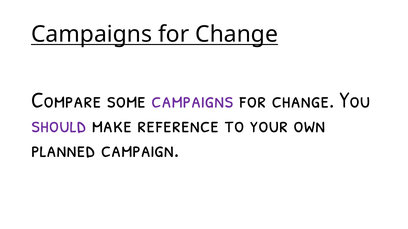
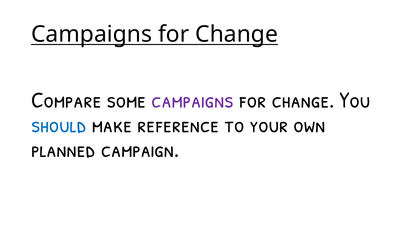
should colour: purple -> blue (59, 125)
